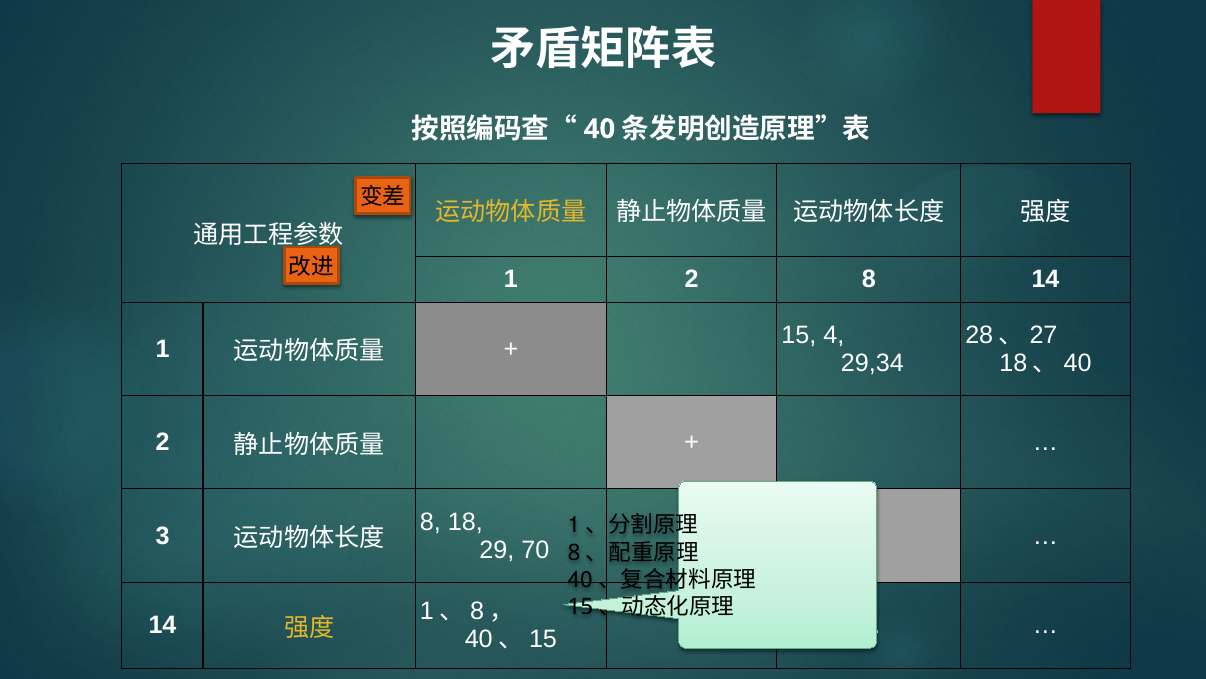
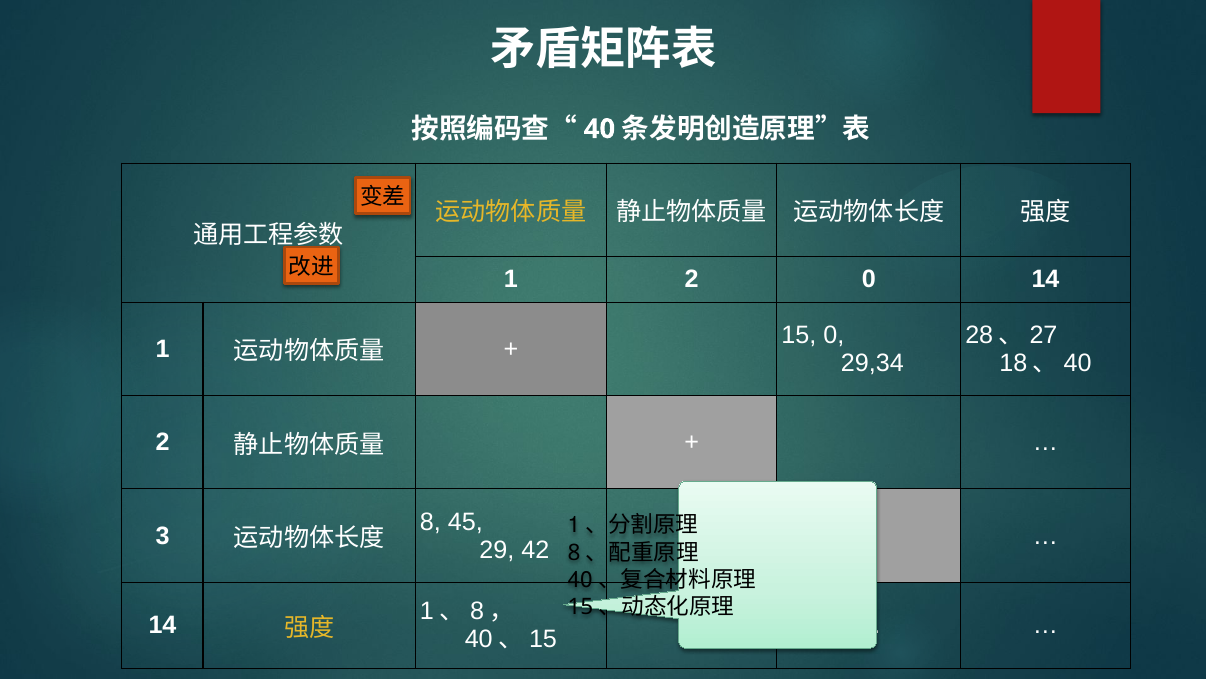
2 8: 8 -> 0 (869, 279)
15 4: 4 -> 0 (834, 335)
18: 18 -> 45 (465, 521)
70: 70 -> 42 (535, 549)
